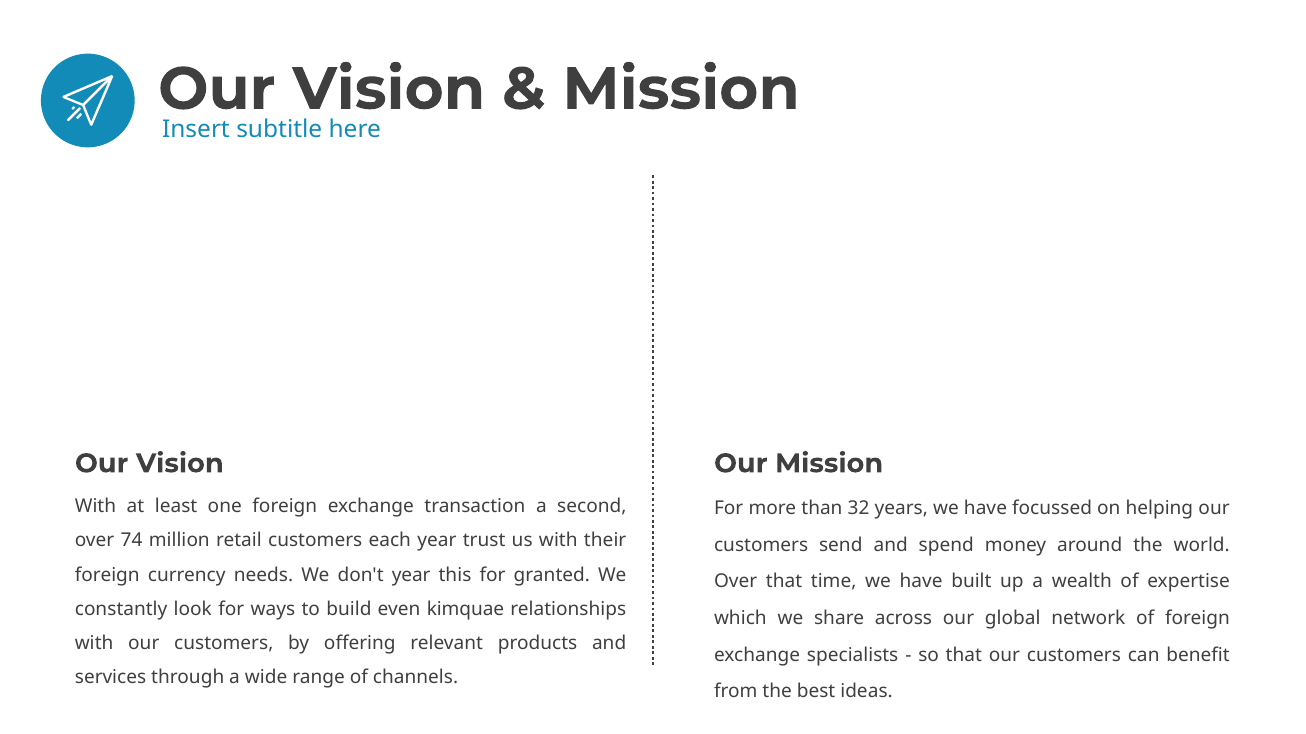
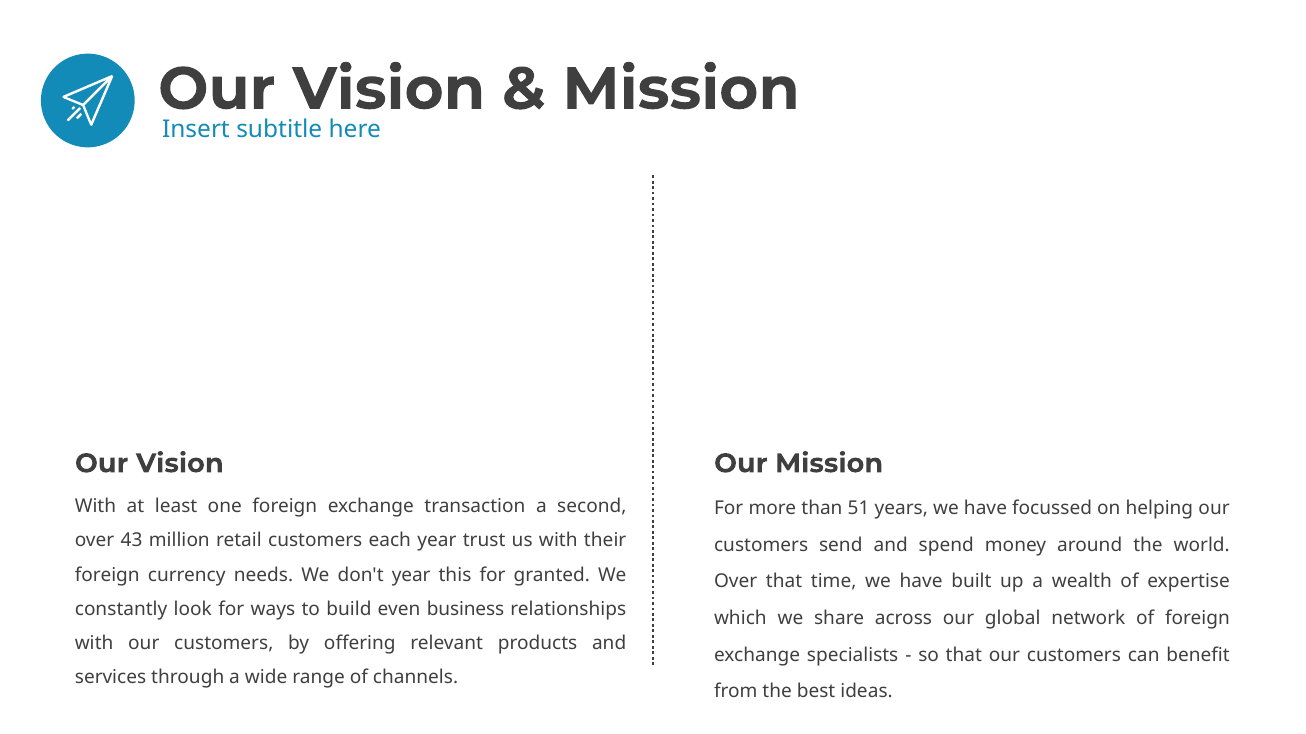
32: 32 -> 51 (859, 509)
74: 74 -> 43 (132, 541)
kimquae: kimquae -> business (465, 610)
